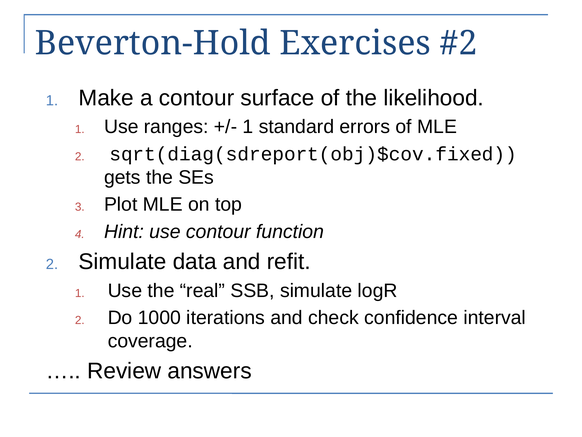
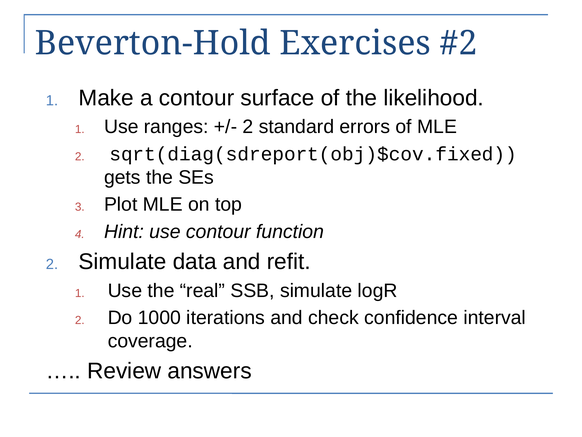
1: 1 -> 2 (248, 127)
